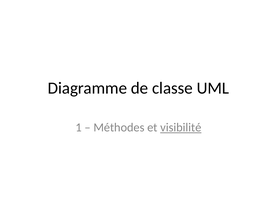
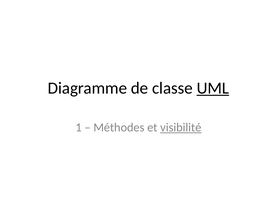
UML underline: none -> present (213, 88)
